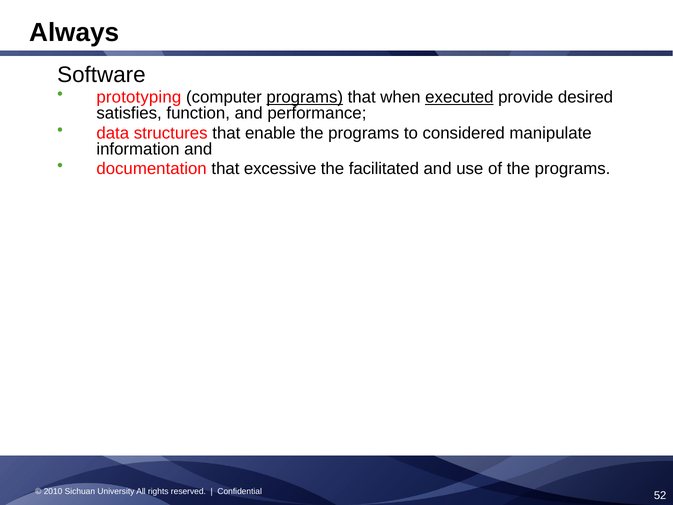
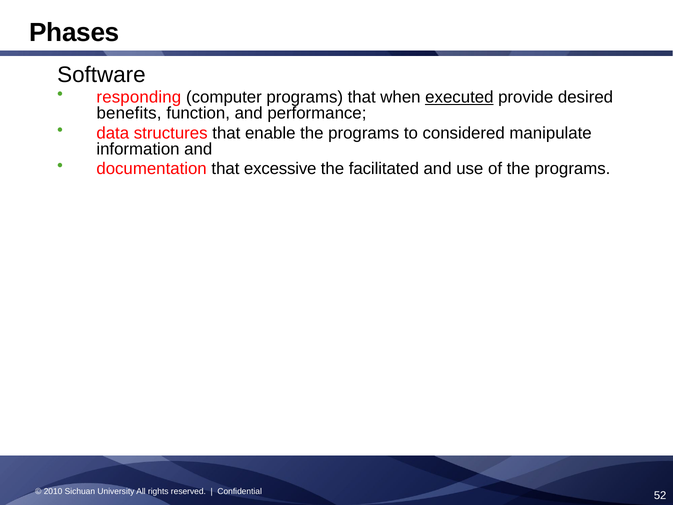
Always: Always -> Phases (74, 33)
prototyping: prototyping -> responding (139, 97)
programs underline: present -> none (305, 97)
satisfies: satisfies -> benefits (129, 113)
